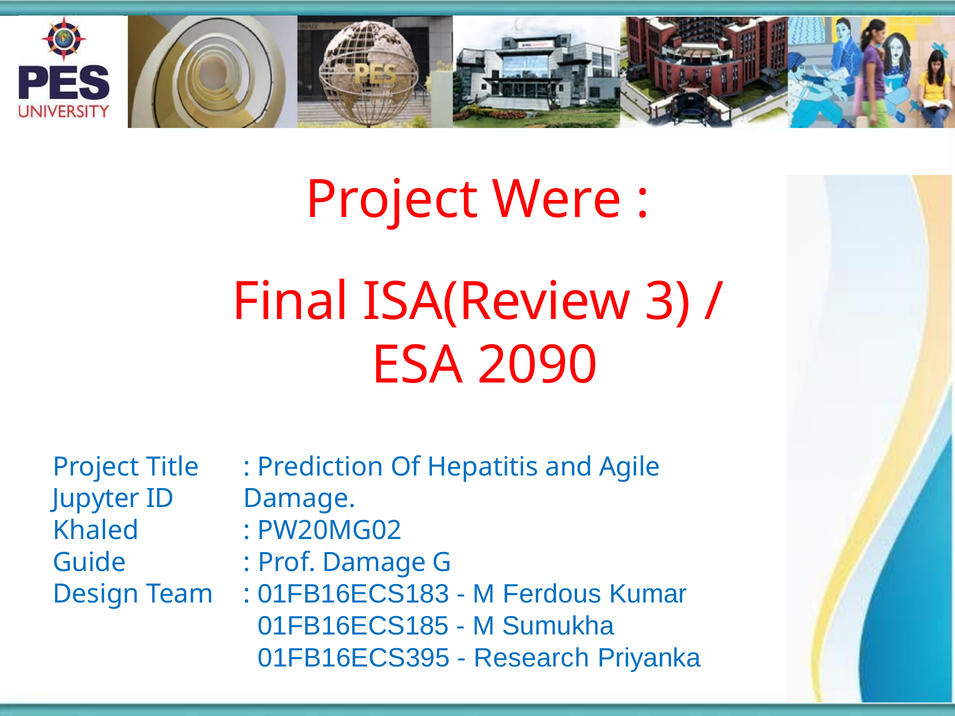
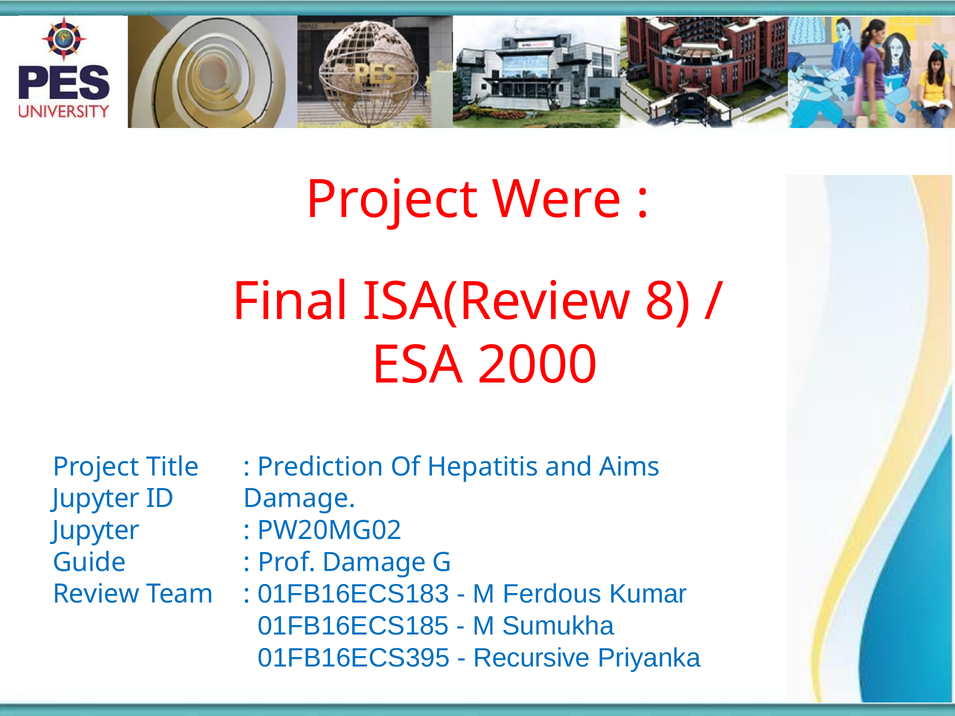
3: 3 -> 8 (668, 302)
2090: 2090 -> 2000 (538, 365)
Agile: Agile -> Aims (630, 467)
Khaled: Khaled -> Jupyter (96, 531)
Design: Design -> Review (96, 594)
Research: Research -> Recursive (532, 658)
